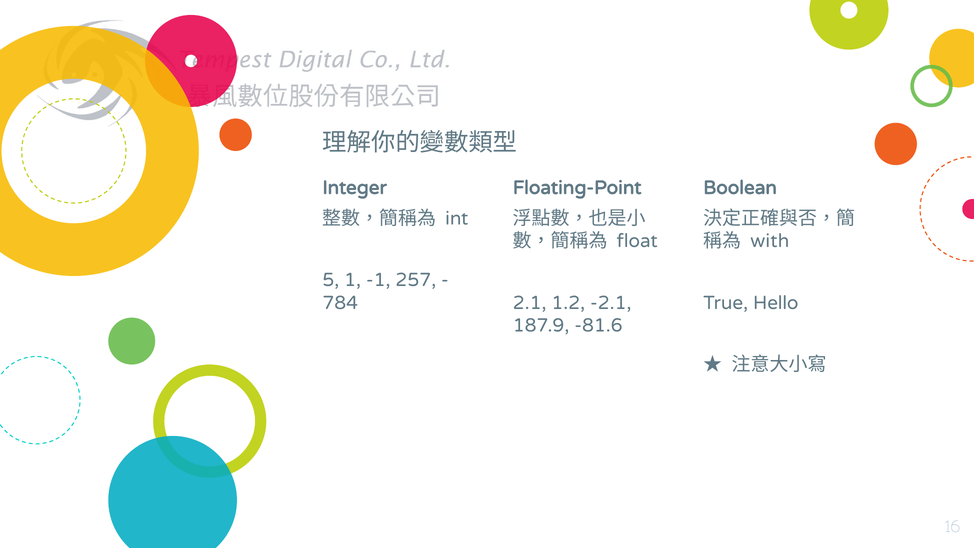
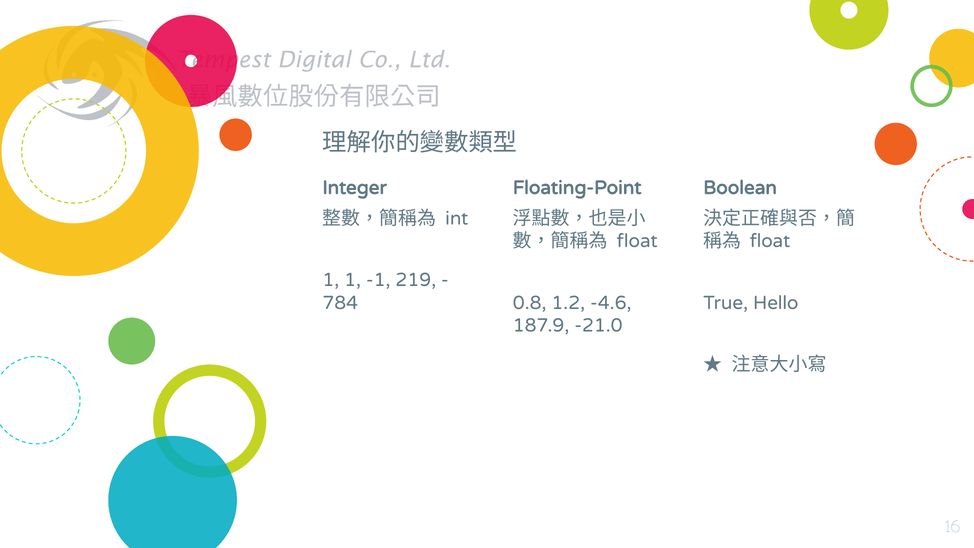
with: with -> float (770, 241)
5: 5 -> 1 (331, 280)
257: 257 -> 219 (416, 280)
2.1: 2.1 -> 0.8 (530, 303)
-2.1: -2.1 -> -4.6 (611, 303)
-81.6: -81.6 -> -21.0 (598, 326)
